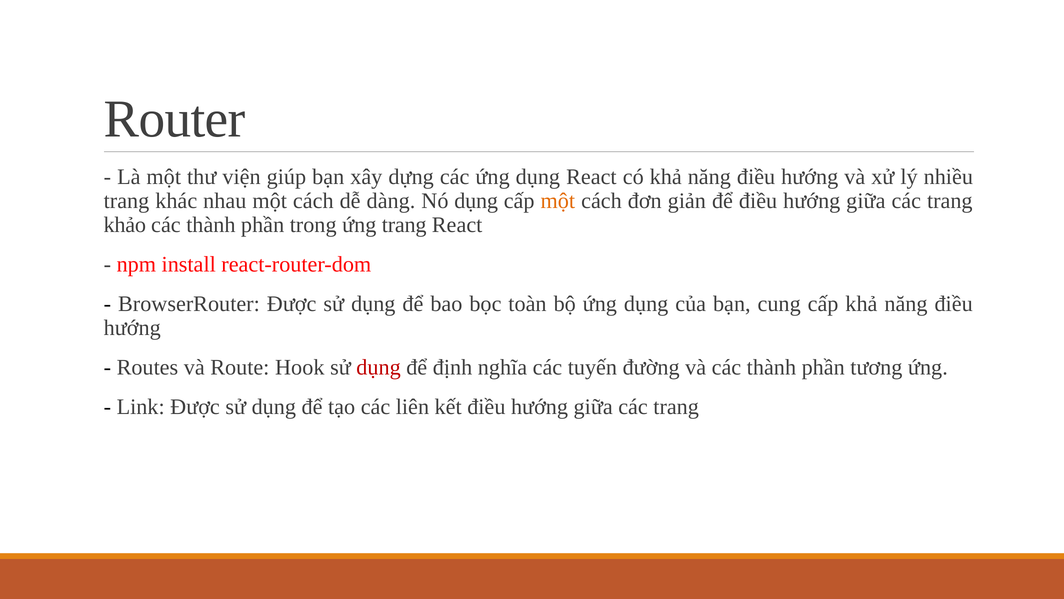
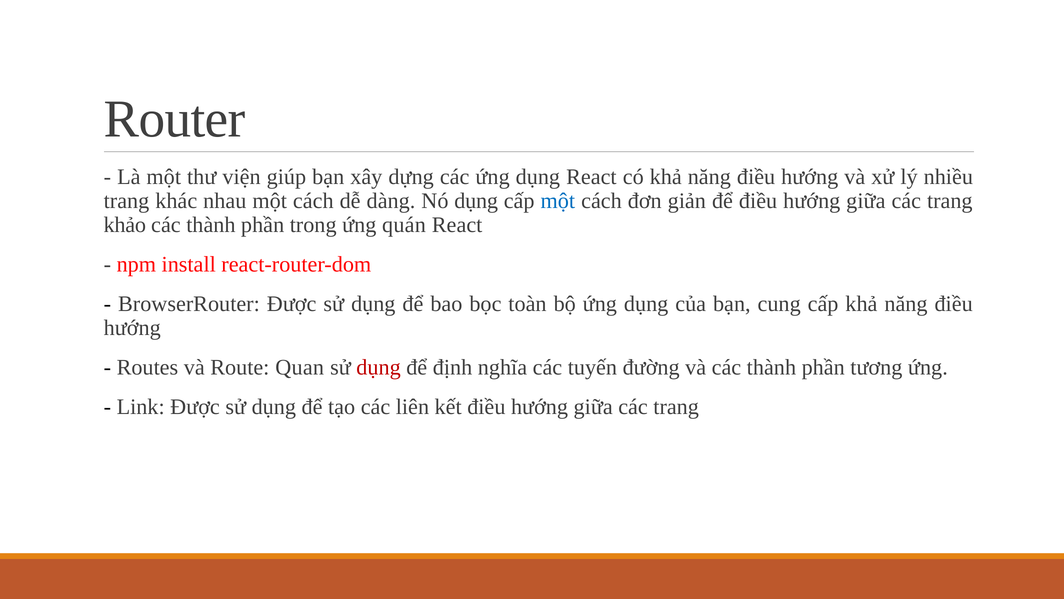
một colour: orange -> blue (558, 201)
ứng trang: trang -> quán (404, 225)
Hook: Hook -> Quan (300, 367)
